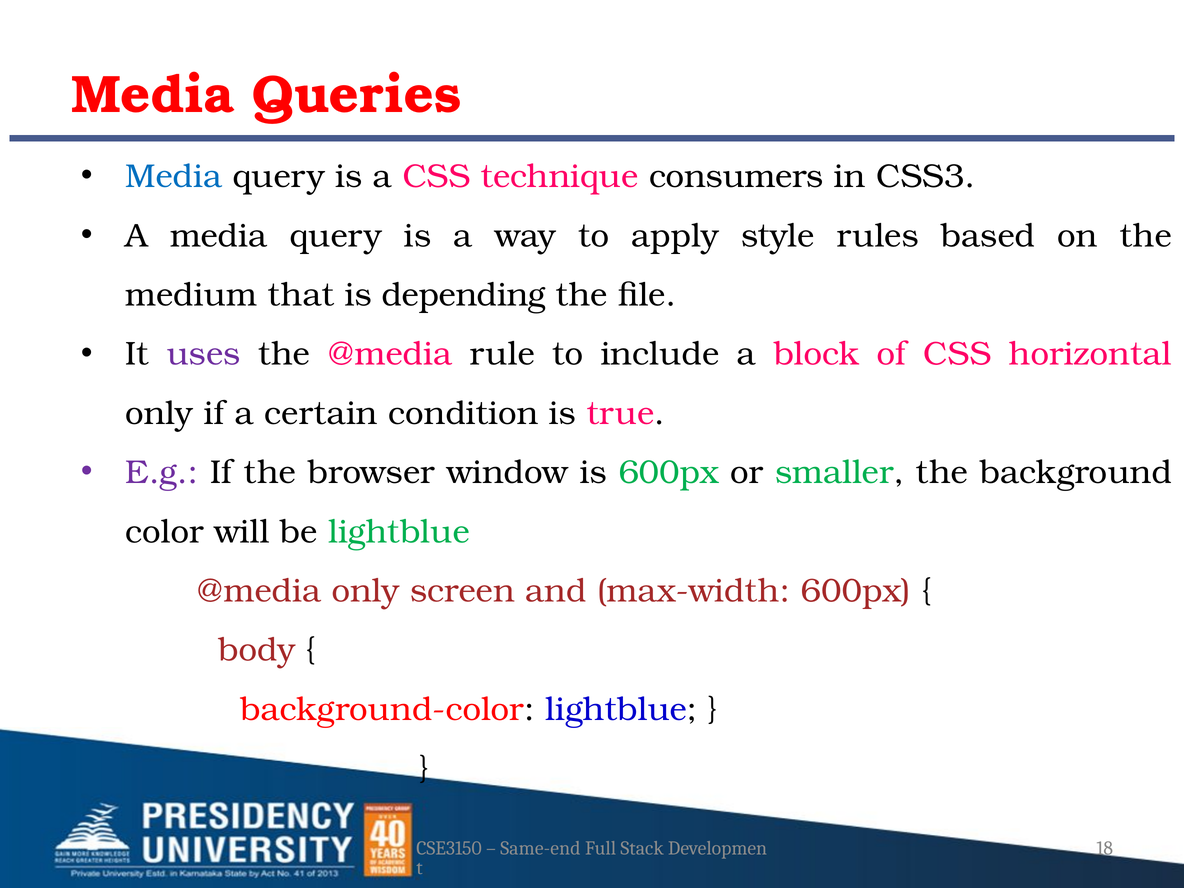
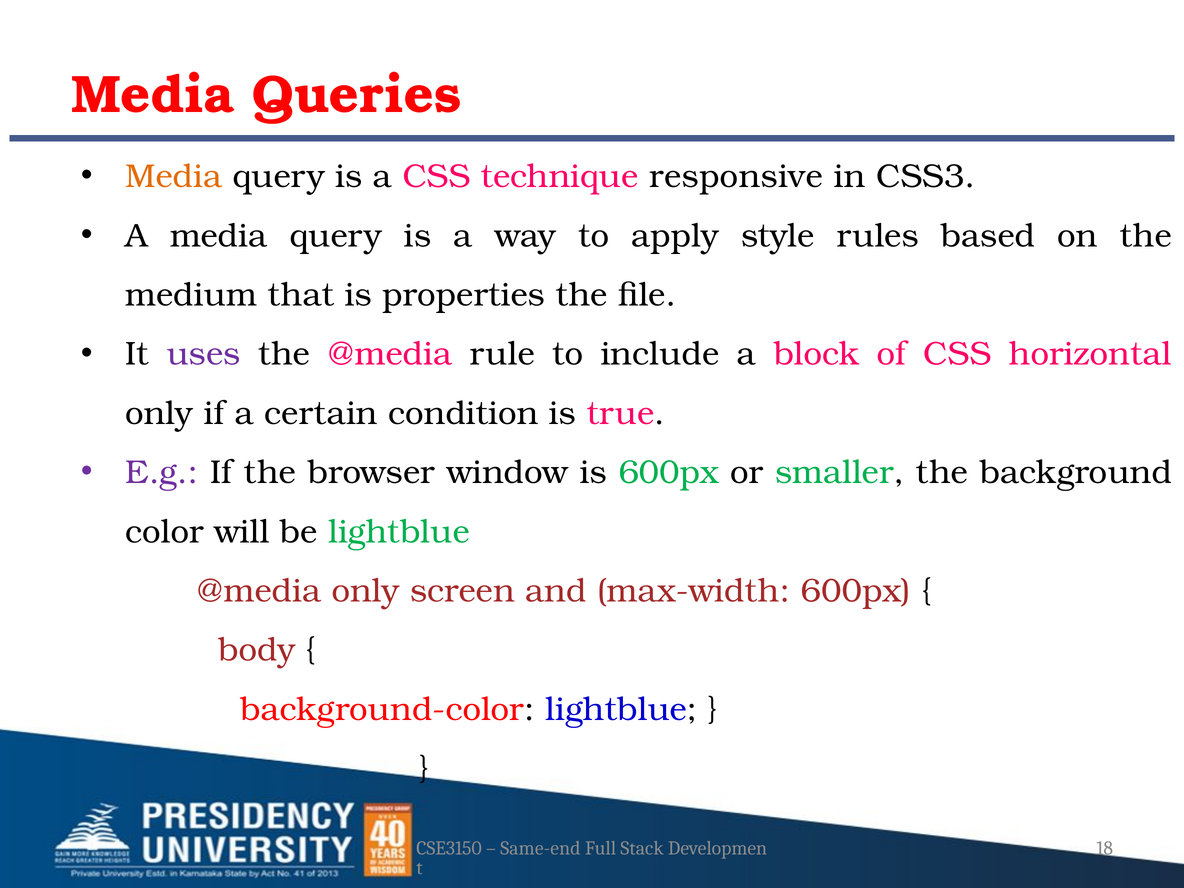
Media colour: blue -> orange (174, 176)
consumers: consumers -> responsive (736, 176)
depending: depending -> properties (464, 295)
